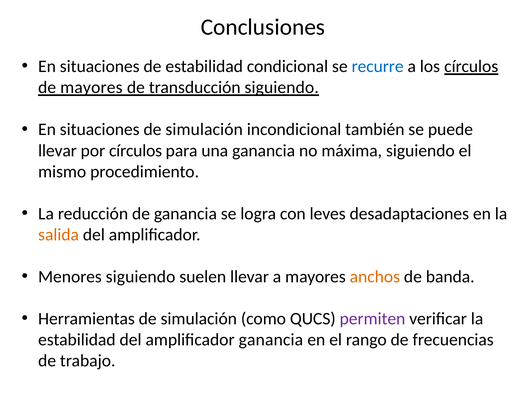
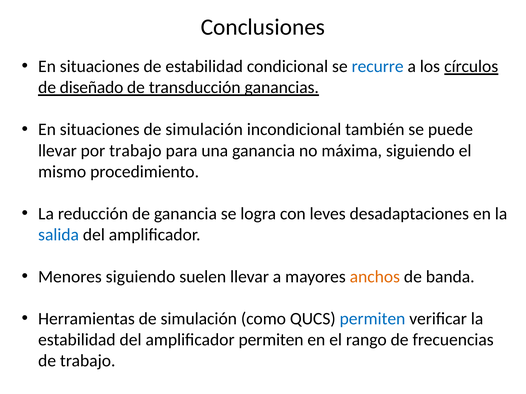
de mayores: mayores -> diseñado (92, 88)
transducción siguiendo: siguiendo -> ganancias (282, 88)
por círculos: círculos -> trabajo (135, 151)
salida colour: orange -> blue (59, 235)
permiten colour: purple -> blue (372, 319)
amplificador ganancia: ganancia -> permiten (271, 340)
